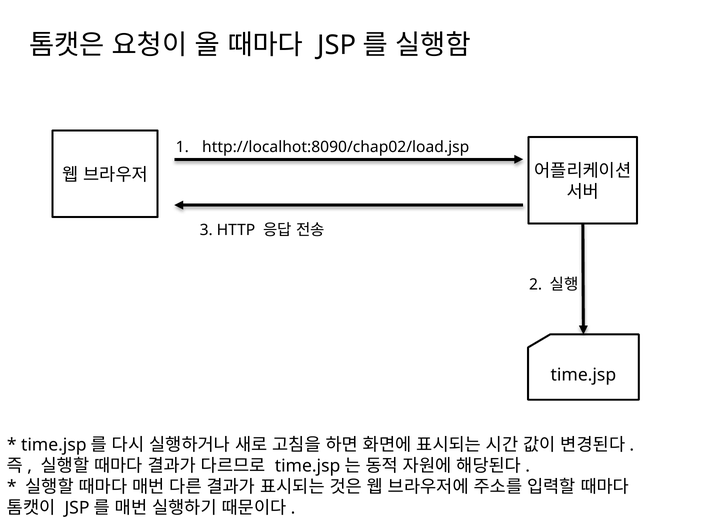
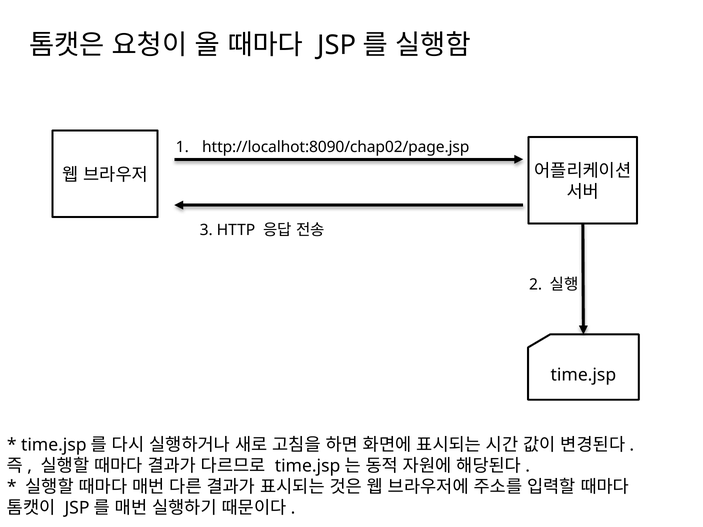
http://localhot:8090/chap02/load.jsp: http://localhot:8090/chap02/load.jsp -> http://localhot:8090/chap02/page.jsp (336, 147)
